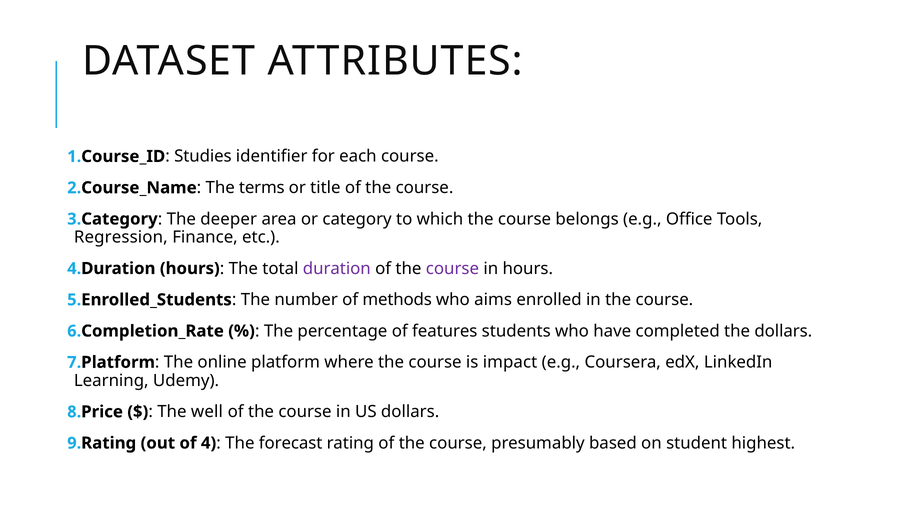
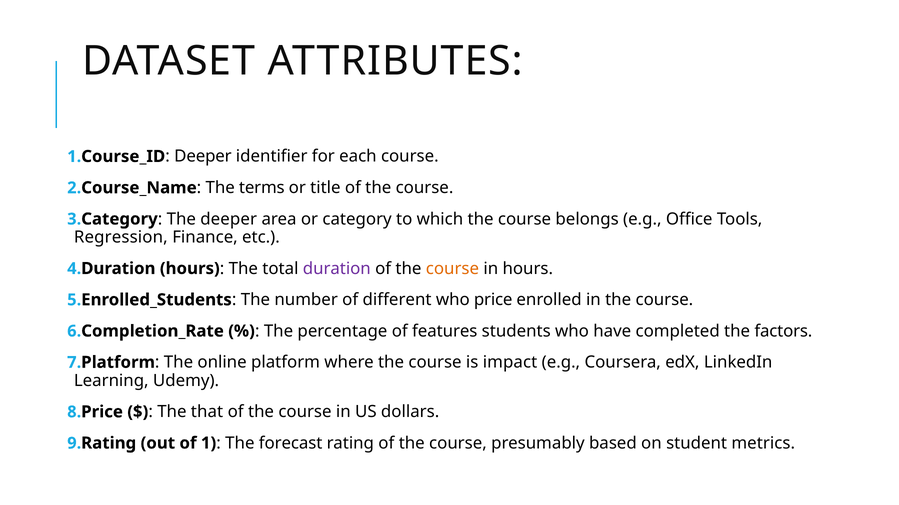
Studies: Studies -> Deeper (203, 157)
course colour: purple -> orange (452, 269)
methods: methods -> different (397, 300)
aims: aims -> price (493, 300)
the dollars: dollars -> factors (783, 331)
well: well -> that (207, 412)
4: 4 -> 1 (209, 444)
highest: highest -> metrics (763, 444)
